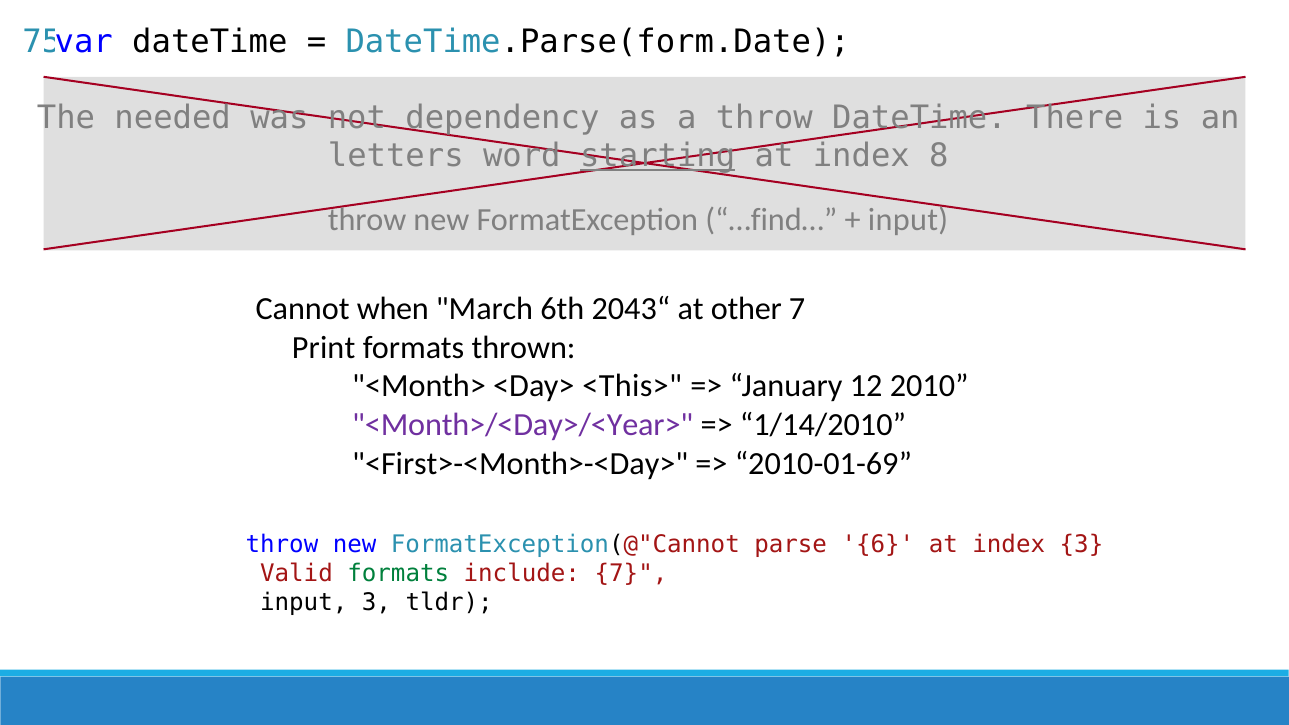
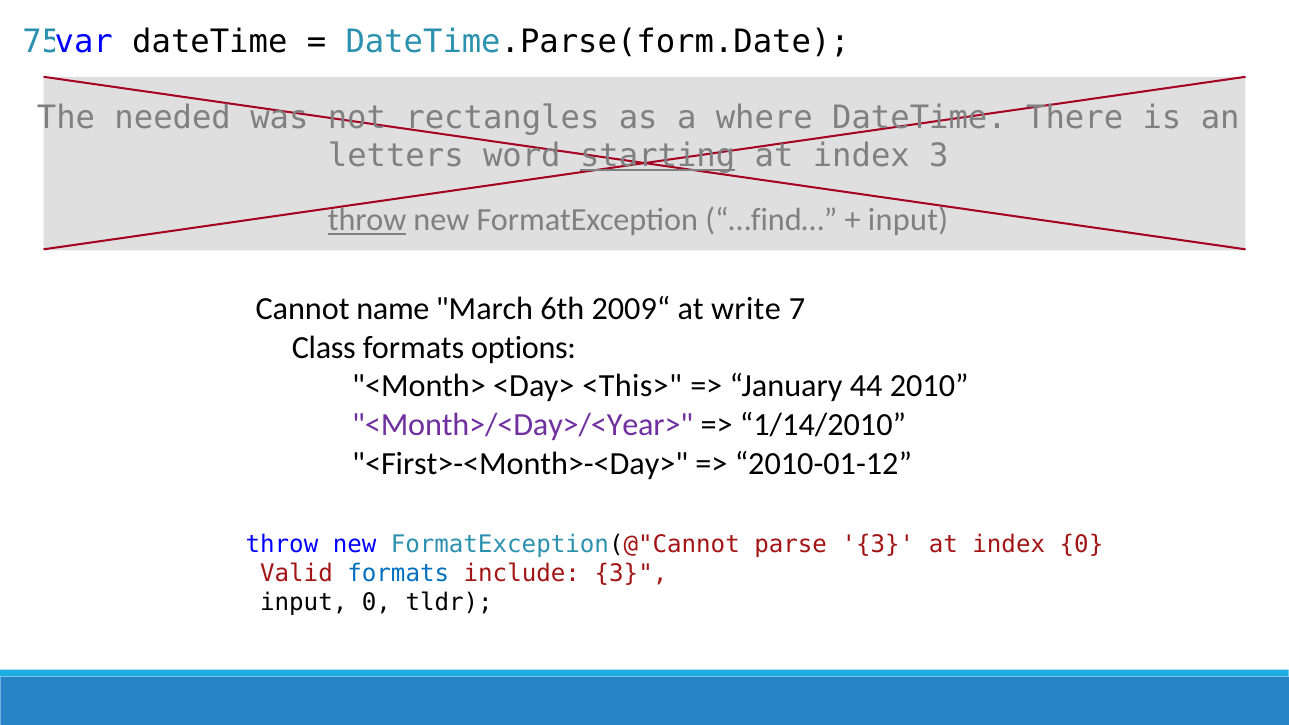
dependency: dependency -> rectangles (502, 118)
a throw: throw -> where (764, 118)
index 8: 8 -> 3 (939, 156)
throw underline: none -> present (367, 220)
when: when -> name (393, 309)
2043“: 2043“ -> 2009“ (631, 309)
other: other -> write (746, 309)
Print: Print -> Class (324, 347)
thrown: thrown -> options (524, 347)
12: 12 -> 44 (866, 386)
2010-01-69: 2010-01-69 -> 2010-01-12 (823, 463)
parse 6: 6 -> 3 (878, 544)
index 3: 3 -> 0 (1082, 544)
formats colour: green -> blue (398, 573)
include 7: 7 -> 3 (631, 573)
input 3: 3 -> 0 (376, 602)
